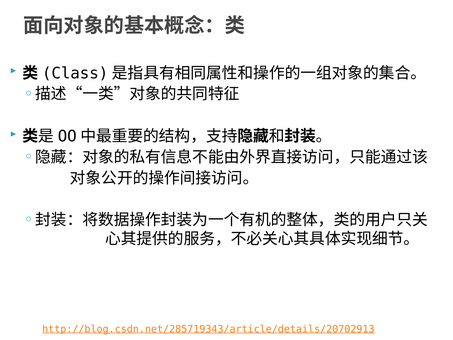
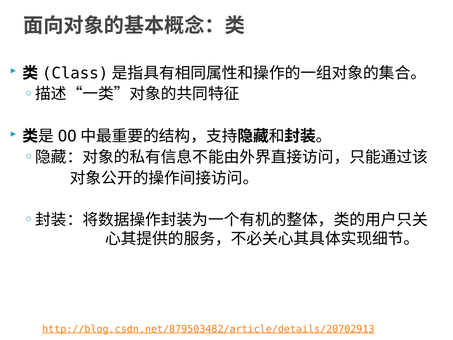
http://blog.csdn.net/285719343/article/details/20702913: http://blog.csdn.net/285719343/article/details/20702913 -> http://blog.csdn.net/879503482/article/details/20702913 (208, 329)
